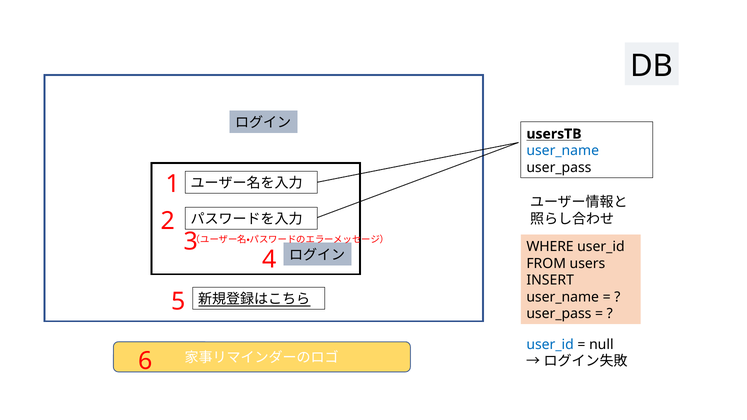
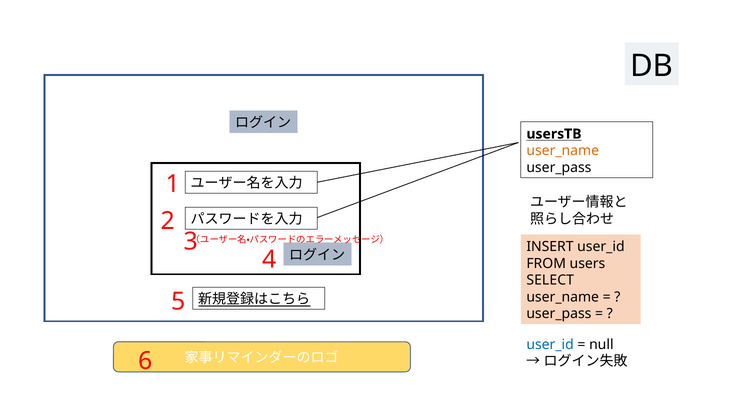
user_name colour: blue -> orange (563, 151)
WHERE: WHERE -> INSERT (550, 247)
INSERT: INSERT -> SELECT (550, 280)
